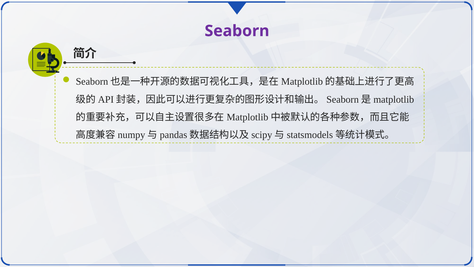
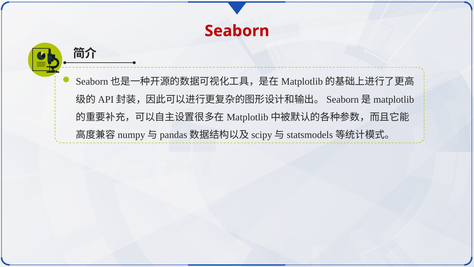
Seaborn colour: purple -> red (237, 31)
